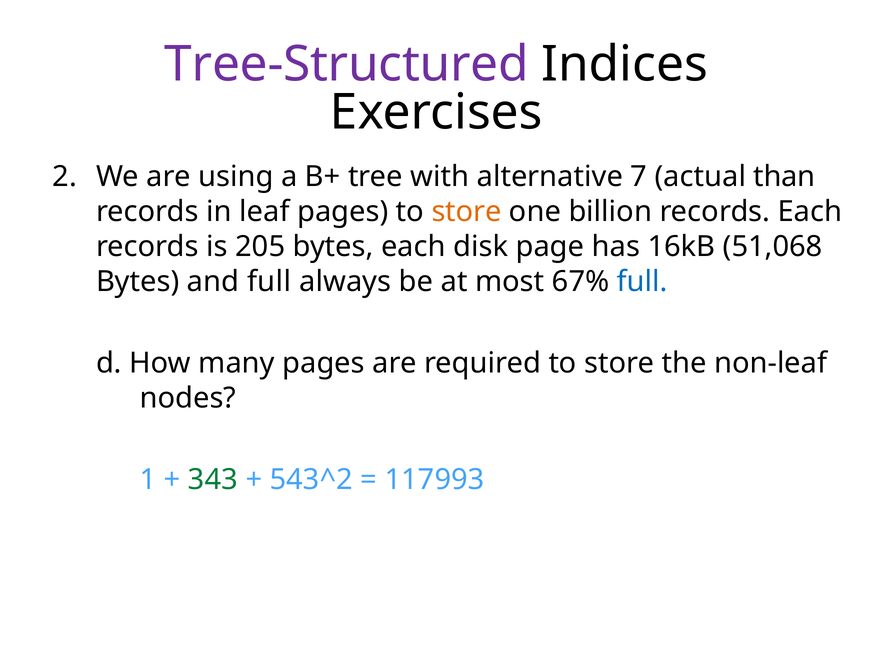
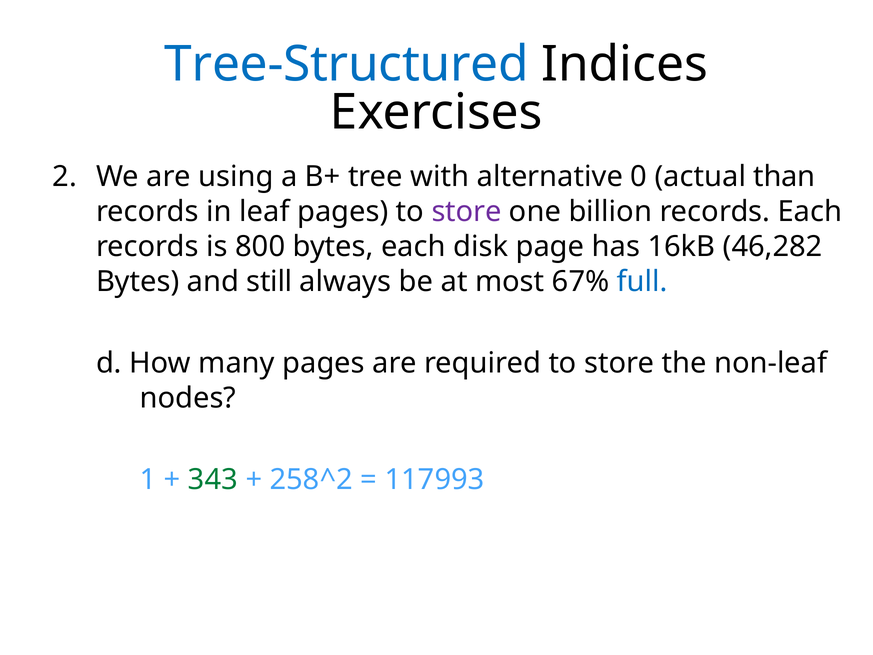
Tree-Structured colour: purple -> blue (347, 64)
7: 7 -> 0 (639, 177)
store colour: orange -> purple (467, 212)
205: 205 -> 800 (260, 246)
51,068: 51,068 -> 46,282 (773, 246)
and full: full -> still (269, 281)
543^2: 543^2 -> 258^2 (311, 479)
